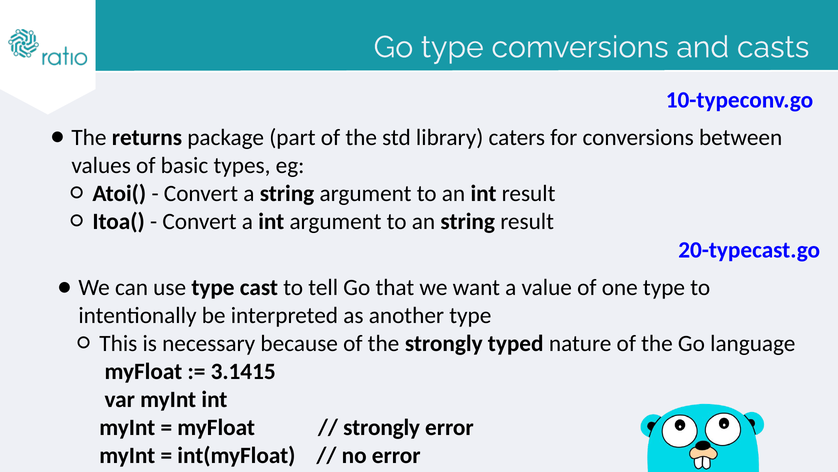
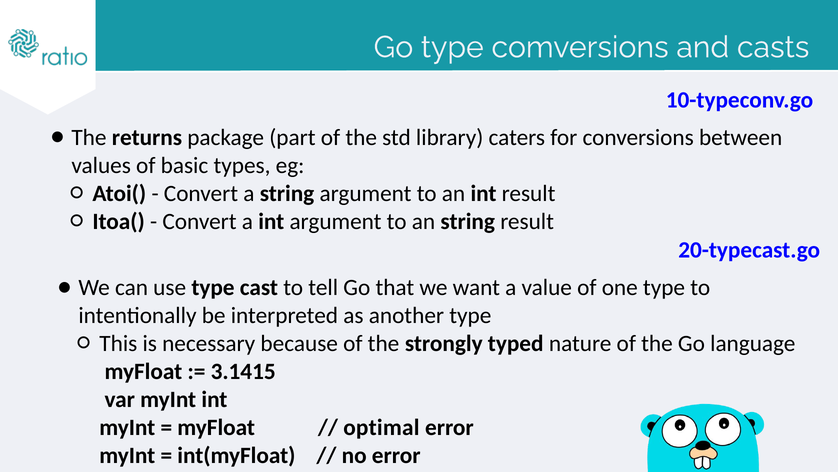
strongly: strongly -> optimal (381, 427)
